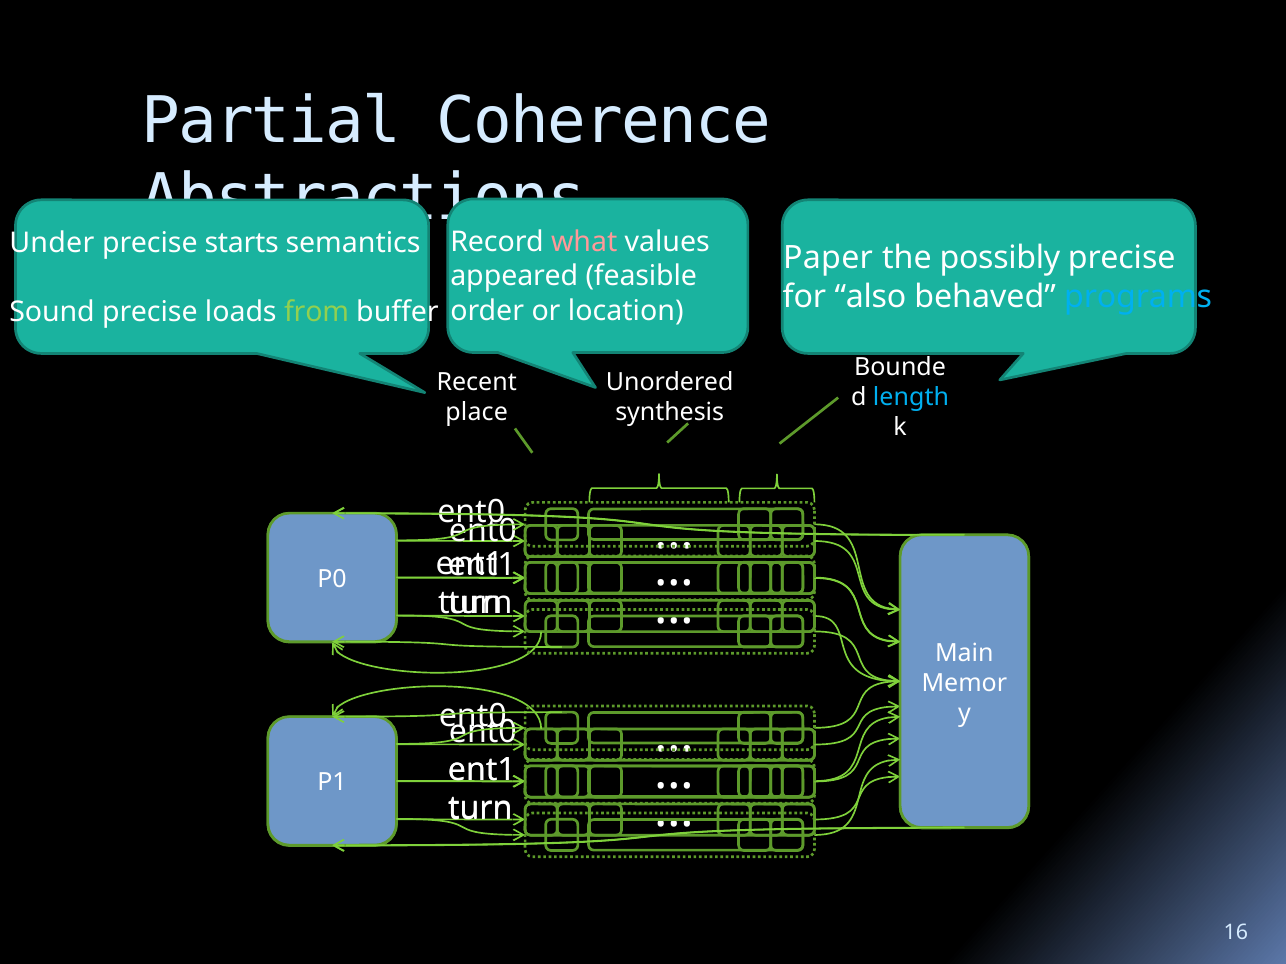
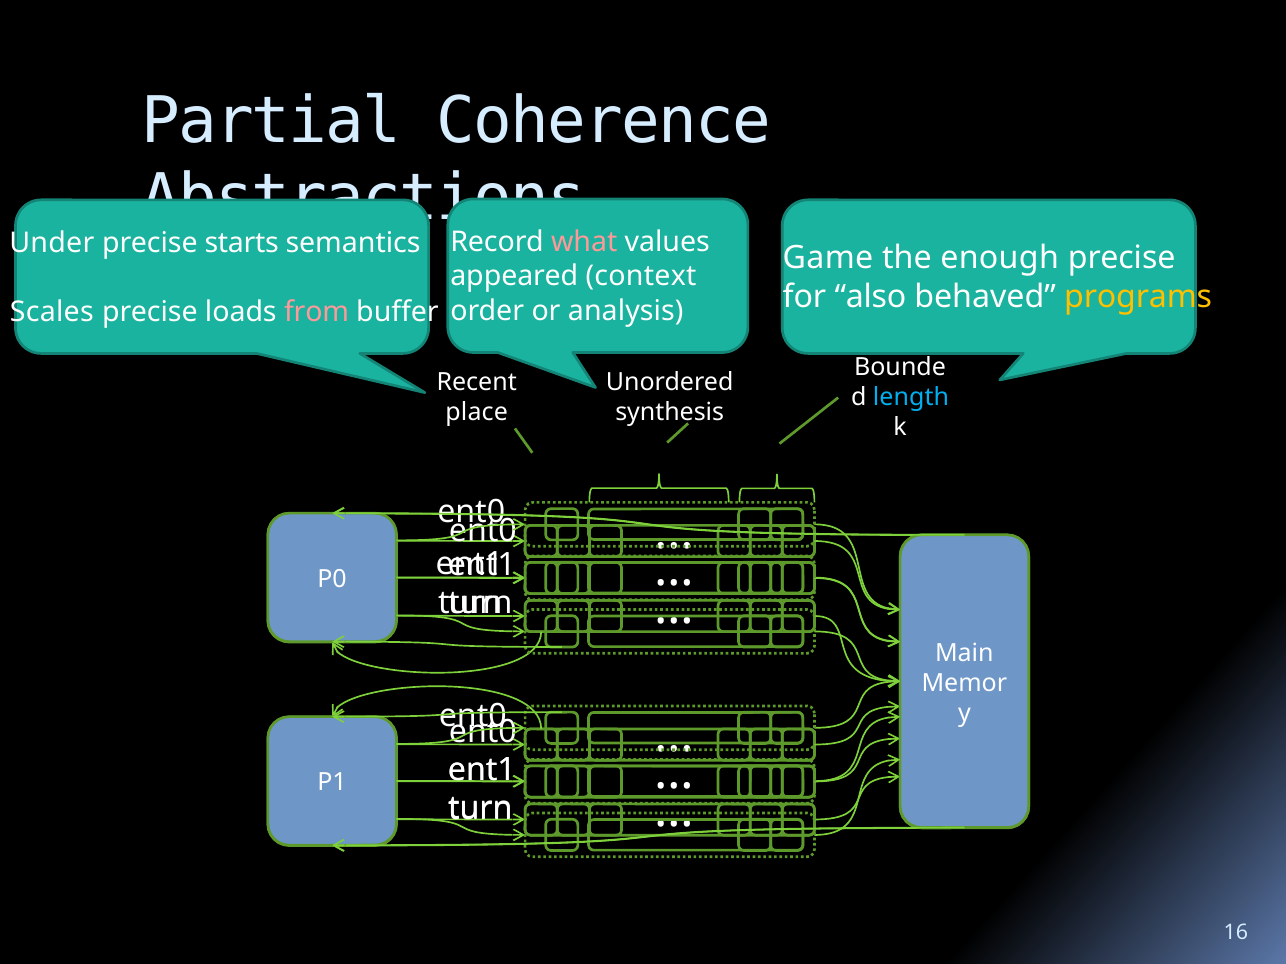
Paper: Paper -> Game (828, 258)
possibly: possibly -> enough (1000, 258)
feasible: feasible -> context (641, 277)
programs colour: light blue -> yellow (1138, 297)
location: location -> analysis (626, 311)
Sound: Sound -> Scales (52, 312)
from colour: light green -> pink (317, 312)
